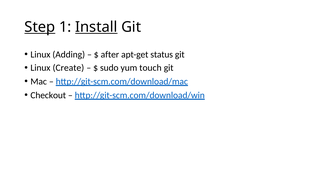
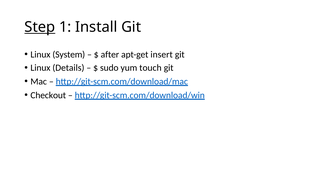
Install underline: present -> none (96, 27)
Adding: Adding -> System (69, 54)
status: status -> insert (162, 54)
Create: Create -> Details (68, 68)
